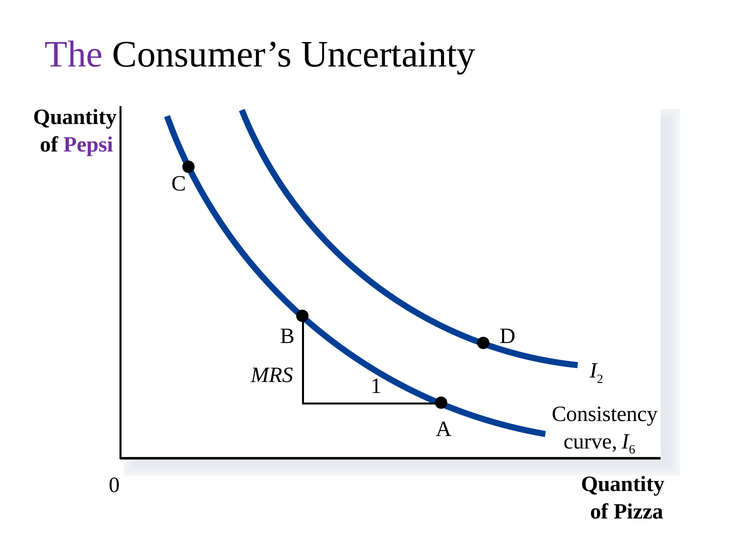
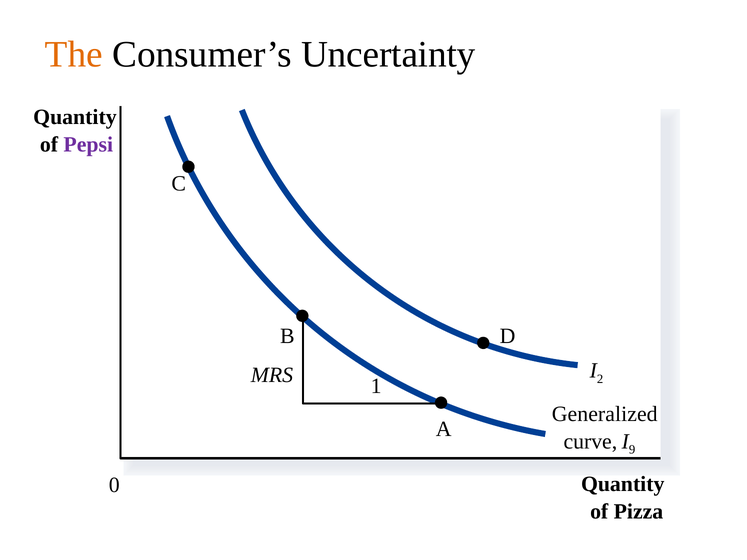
The colour: purple -> orange (74, 54)
Consistency: Consistency -> Generalized (605, 414)
6: 6 -> 9 (632, 450)
